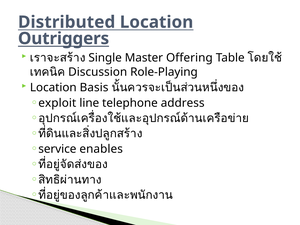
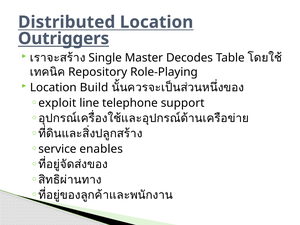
Offering: Offering -> Decodes (189, 58)
Discussion: Discussion -> Repository (98, 72)
Basis: Basis -> Build (94, 88)
address: address -> support (183, 103)
